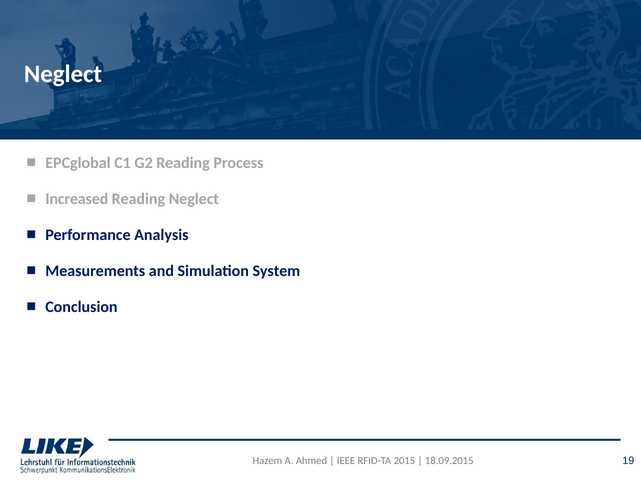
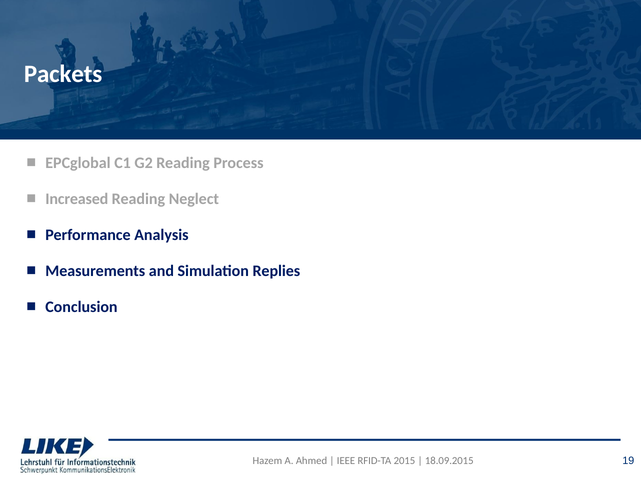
Neglect: Neglect -> Packets (63, 74)
System: System -> Replies (276, 271)
